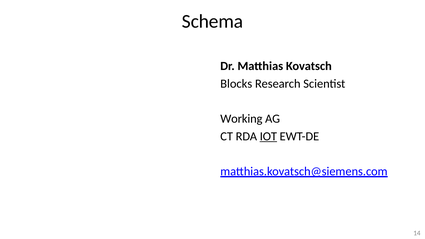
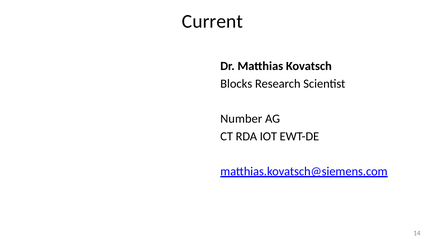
Schema: Schema -> Current (212, 21)
Working: Working -> Number (241, 119)
IOT underline: present -> none (268, 136)
